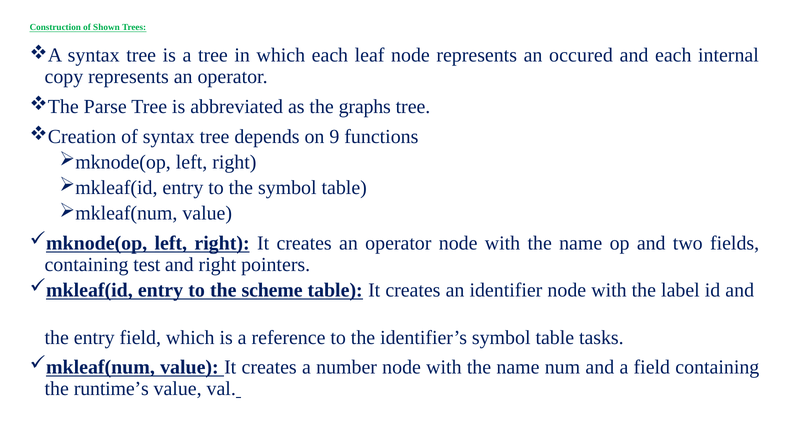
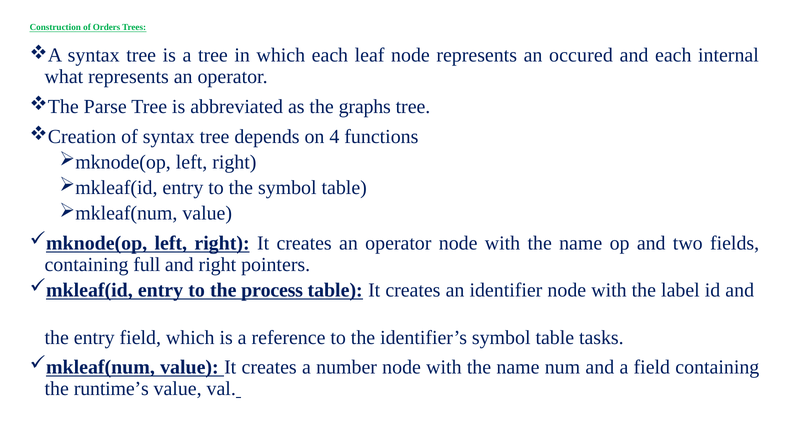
Shown: Shown -> Orders (107, 27)
copy: copy -> what (64, 77)
9: 9 -> 4 (334, 136)
test: test -> full (147, 265)
scheme: scheme -> process (272, 290)
